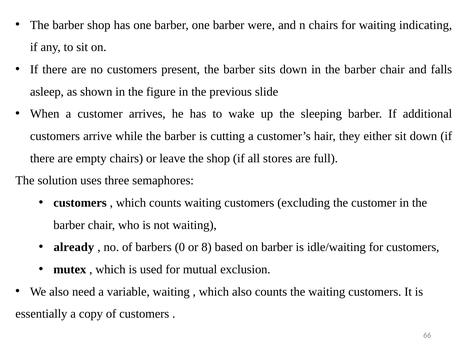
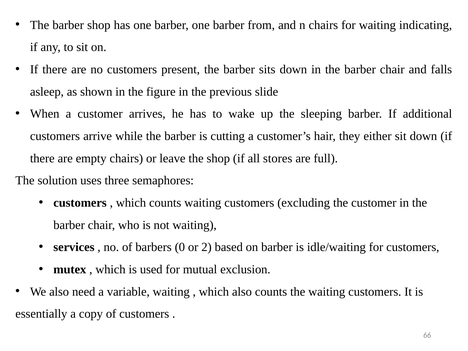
were: were -> from (261, 25)
already: already -> services (74, 247)
8: 8 -> 2 (207, 247)
